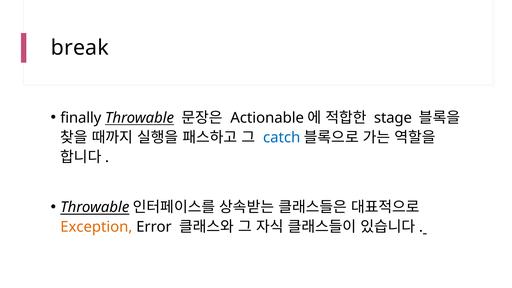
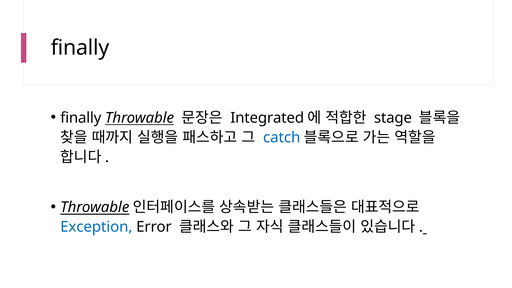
break: break -> finally (80, 48)
Actionable: Actionable -> Integrated (267, 118)
Exception colour: orange -> blue (96, 227)
